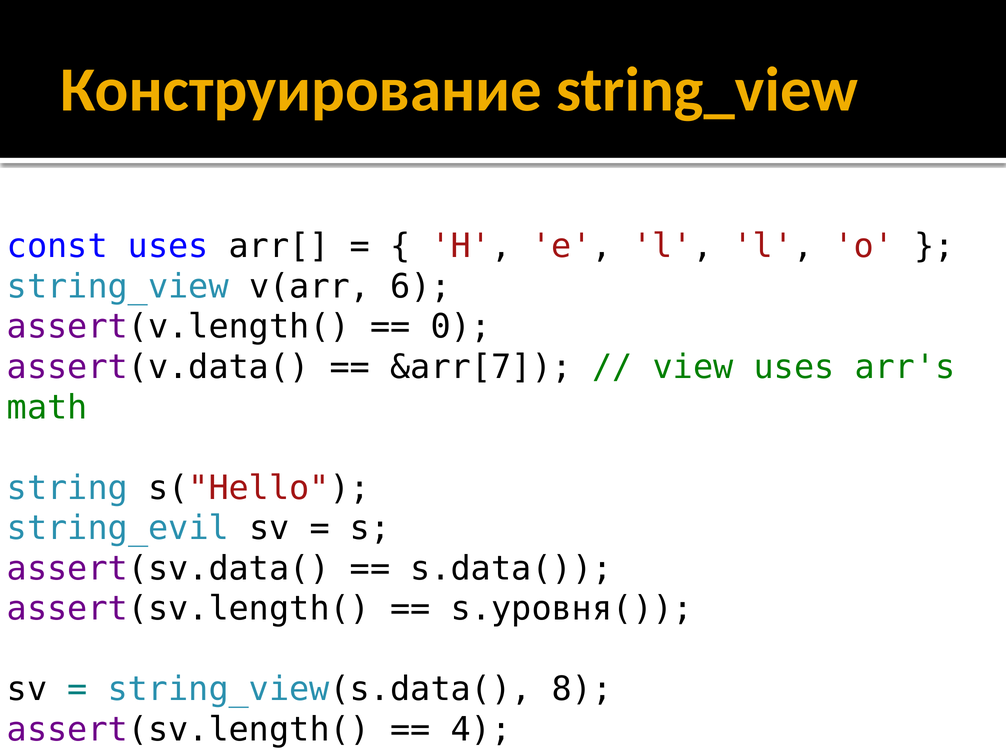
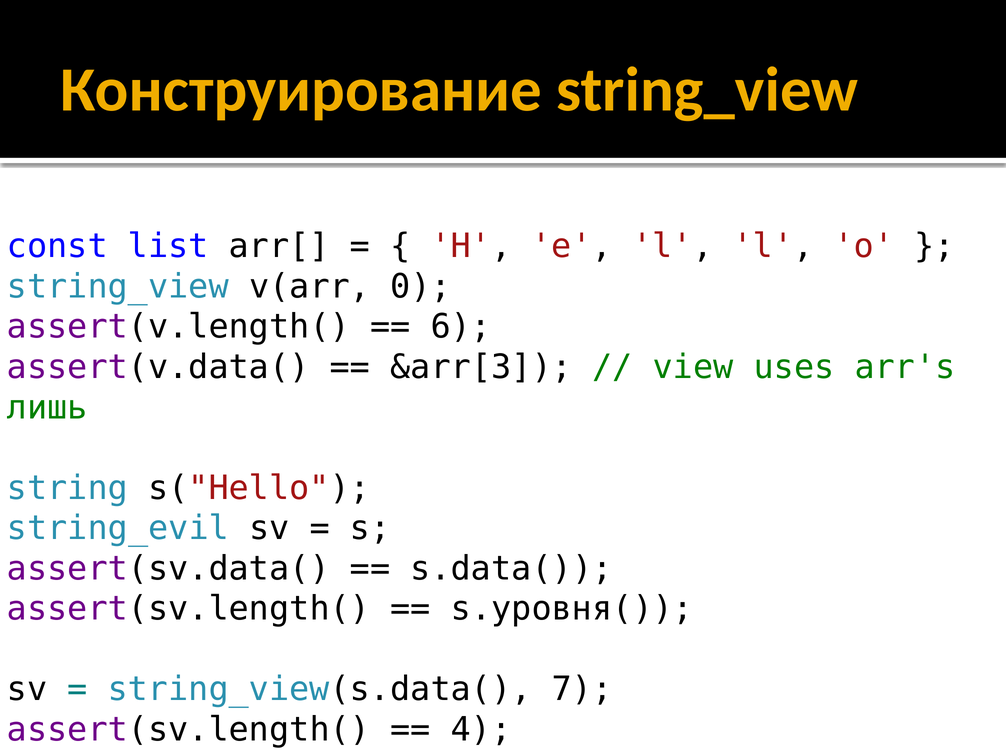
const uses: uses -> list (168, 246)
6: 6 -> 0 (421, 286)
0: 0 -> 6 (461, 327)
&arr[7: &arr[7 -> &arr[3 (481, 367)
math: math -> лишь (47, 407)
8: 8 -> 7 (582, 689)
